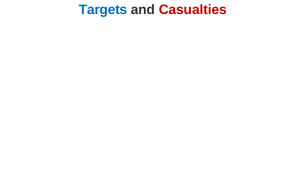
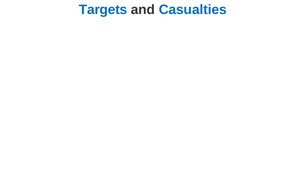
Casualties colour: red -> blue (193, 10)
